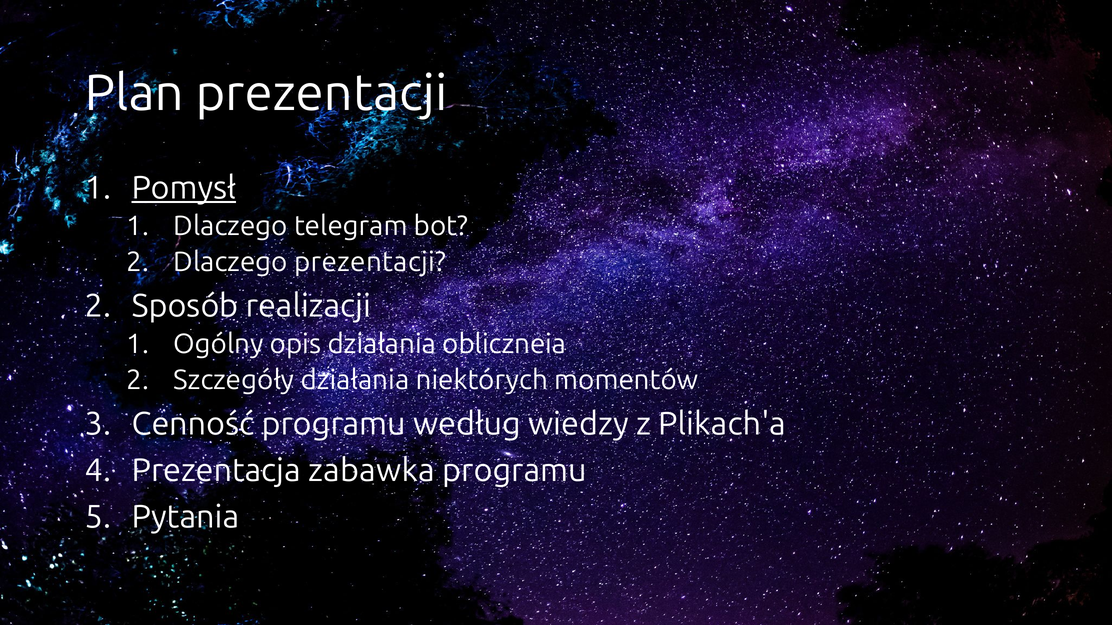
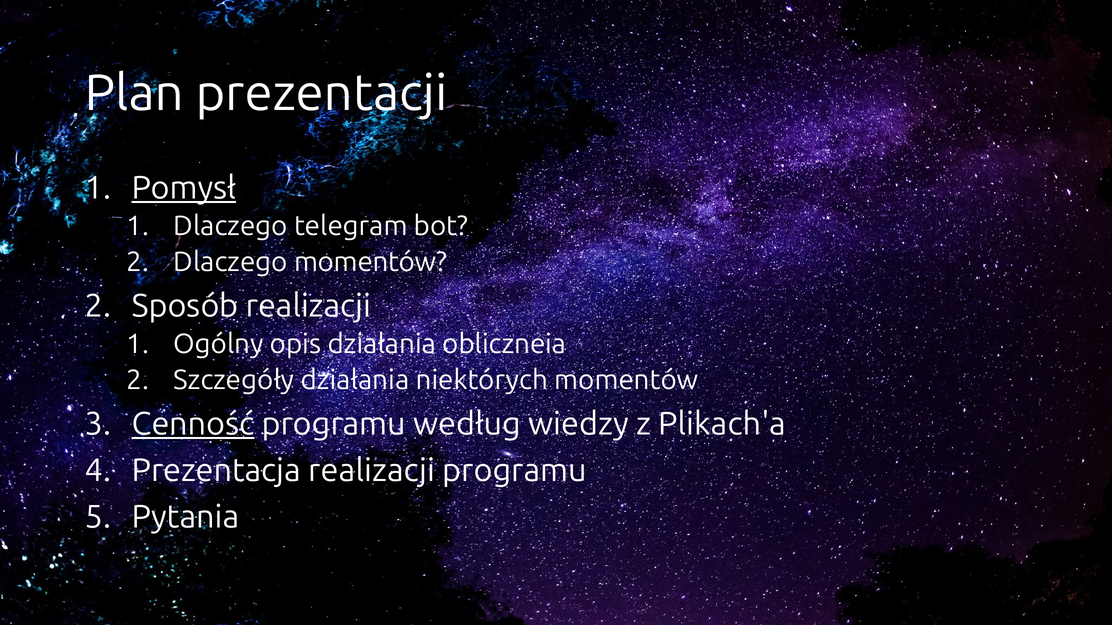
Dlaczego prezentacji: prezentacji -> momentów (371, 262)
Cenność underline: none -> present (193, 424)
Prezentacja zabawka: zabawka -> realizacji (372, 471)
